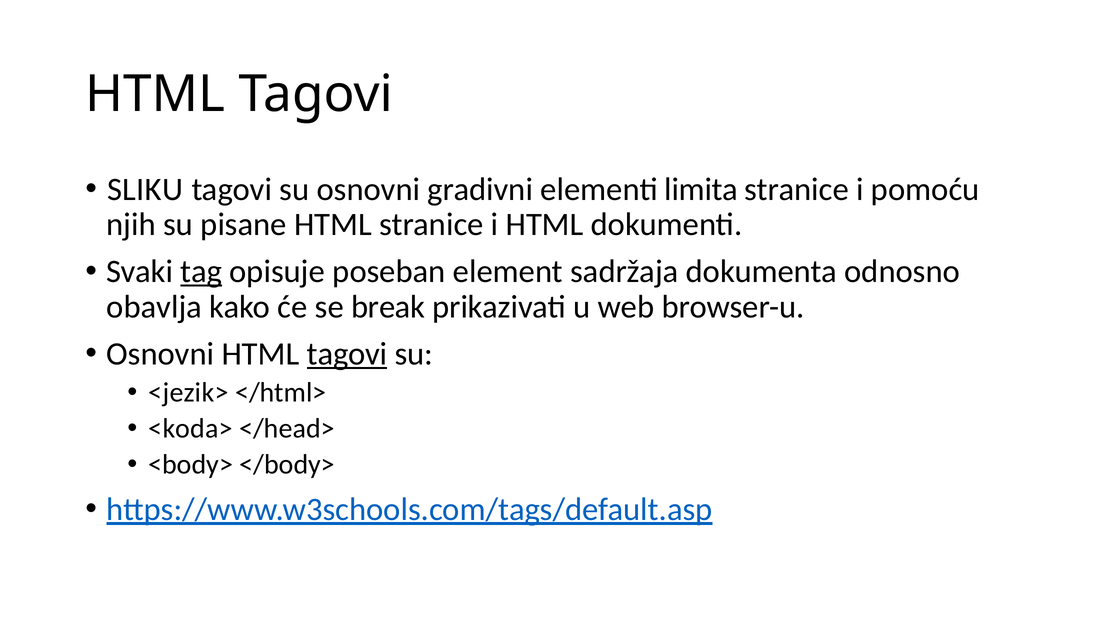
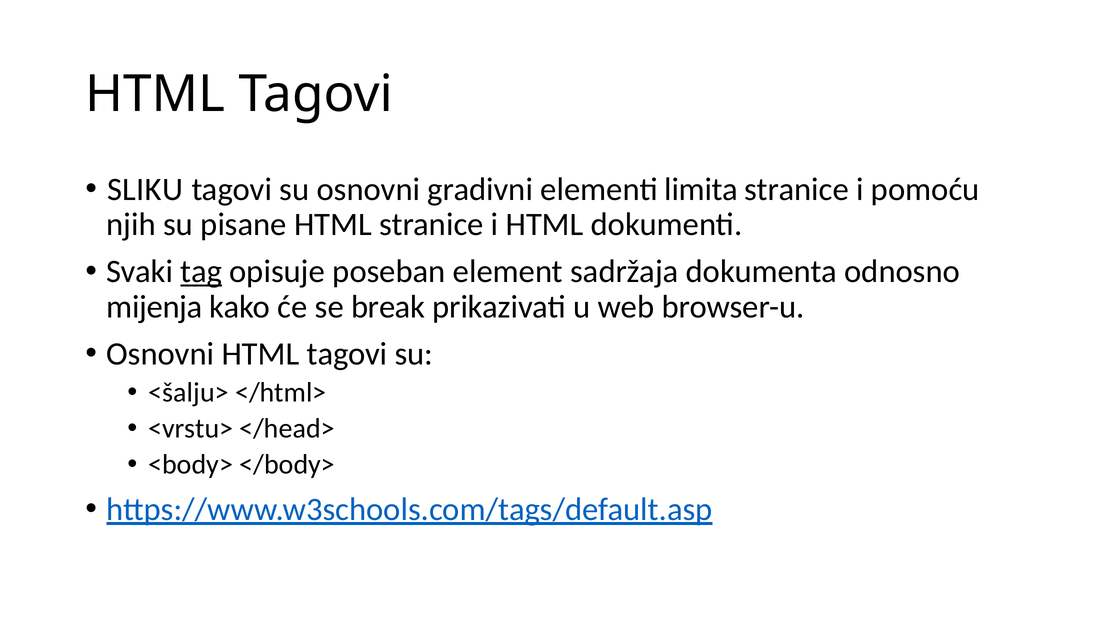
obavlja: obavlja -> mijenja (154, 307)
tagovi underline: present -> none (347, 354)
<jezik>: <jezik> -> <šalju> (189, 392)
<koda>: <koda> -> <vrstu> (191, 429)
